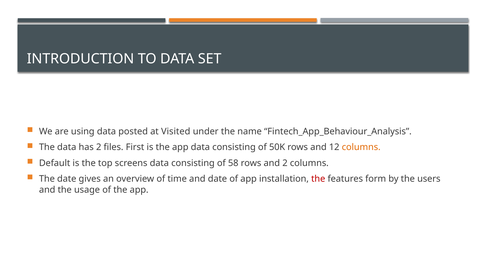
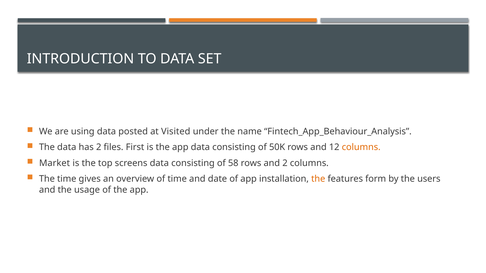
Default: Default -> Market (55, 163)
The date: date -> time (67, 179)
the colour: red -> orange (318, 179)
